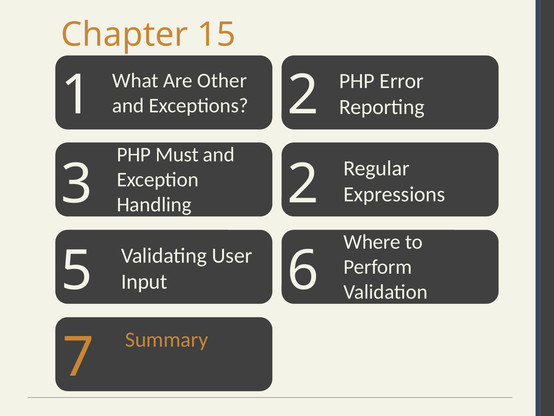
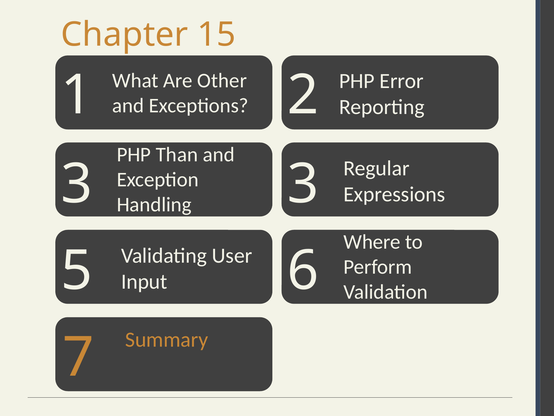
Must: Must -> Than (177, 155)
3 2: 2 -> 3 (303, 184)
